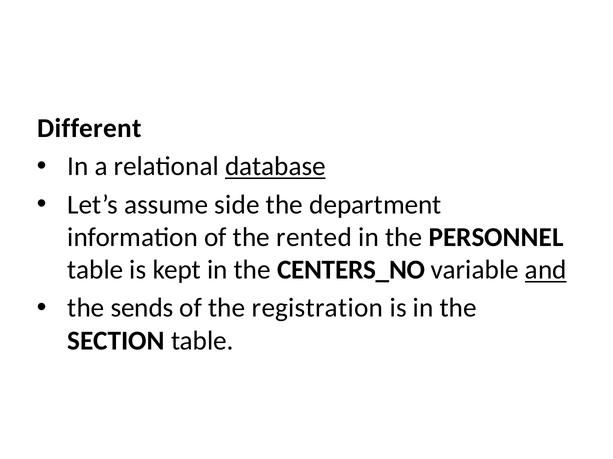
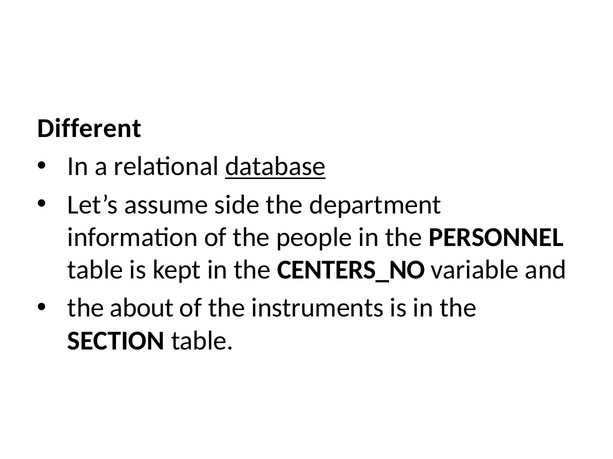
rented: rented -> people (314, 238)
and underline: present -> none (546, 270)
sends: sends -> about (142, 308)
registration: registration -> instruments (318, 308)
